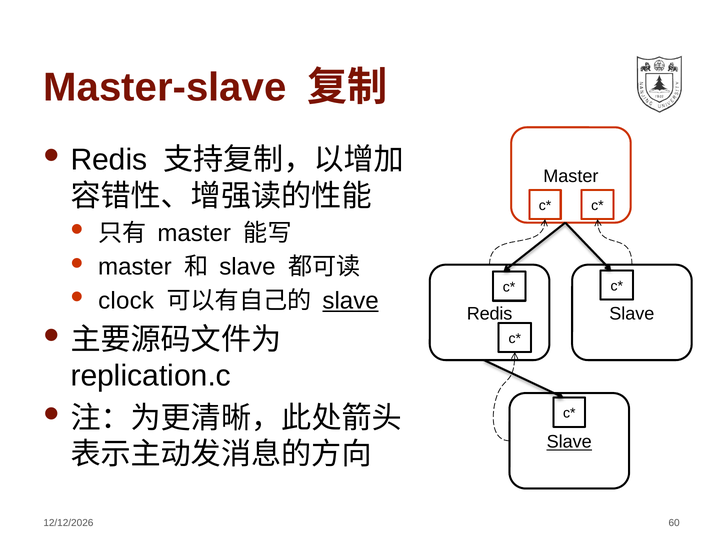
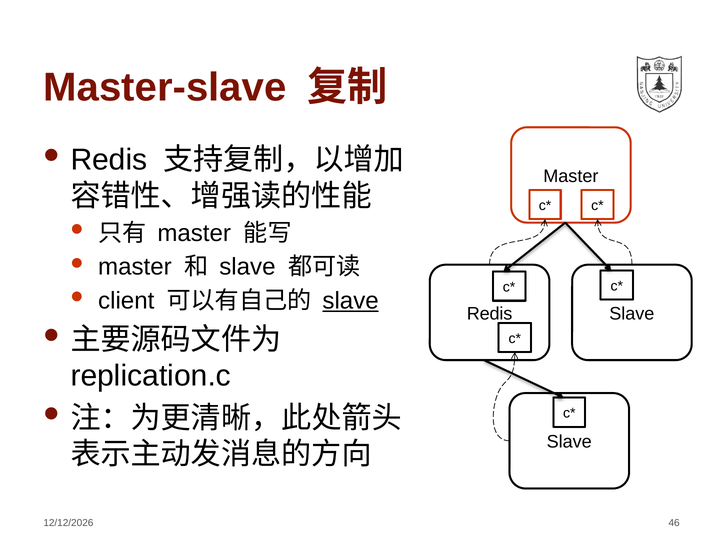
clock: clock -> client (126, 300)
Slave underline: present -> none (569, 441)
60: 60 -> 46 (674, 522)
